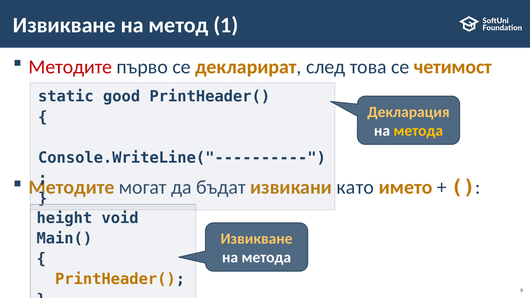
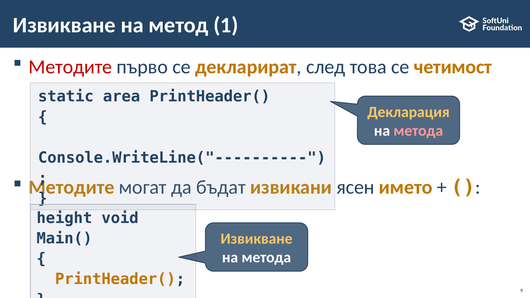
good: good -> area (122, 97)
метода colour: yellow -> pink (418, 131)
като: като -> ясен (355, 188)
